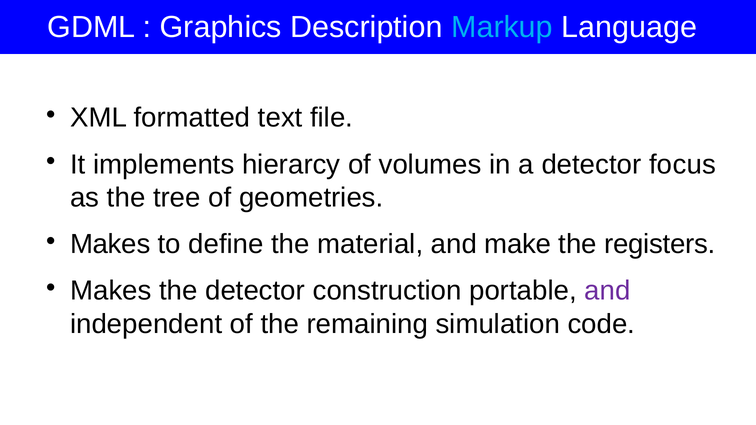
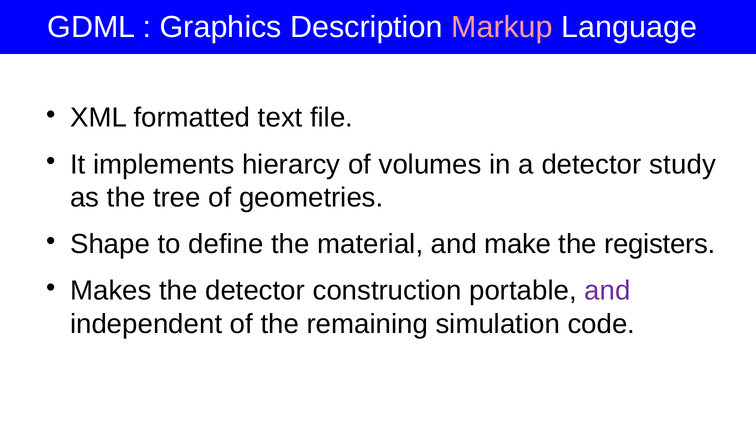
Markup colour: light blue -> pink (502, 27)
focus: focus -> study (683, 165)
Makes: Makes -> Shape (110, 244)
